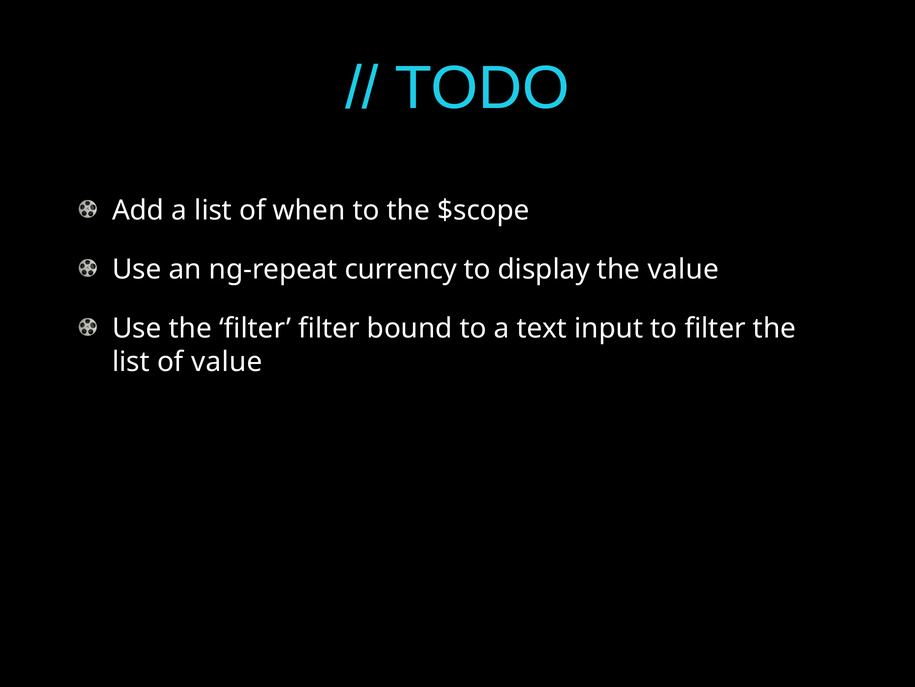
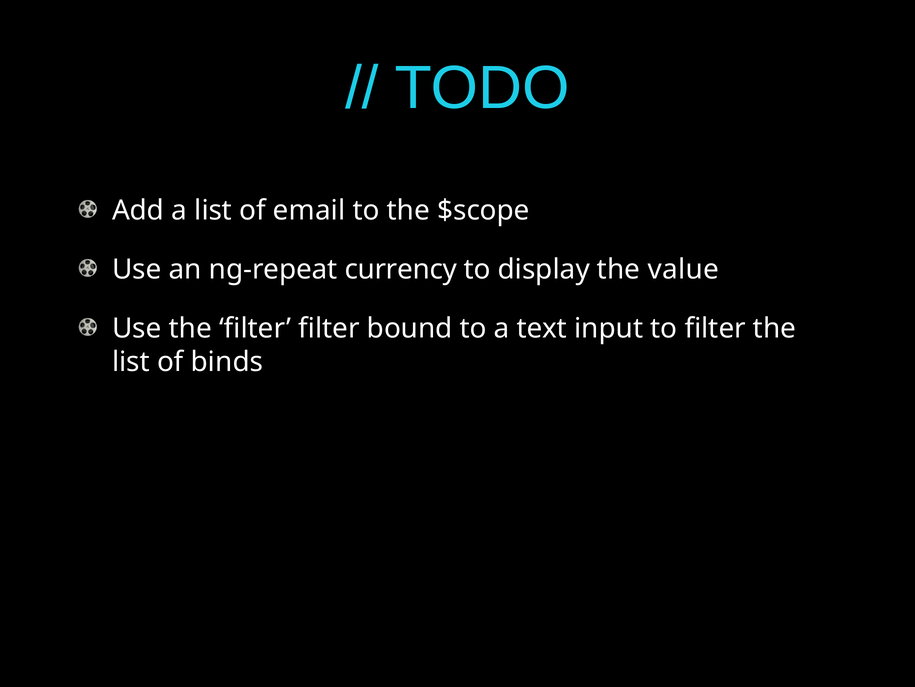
when: when -> email (309, 210)
of value: value -> binds (227, 362)
